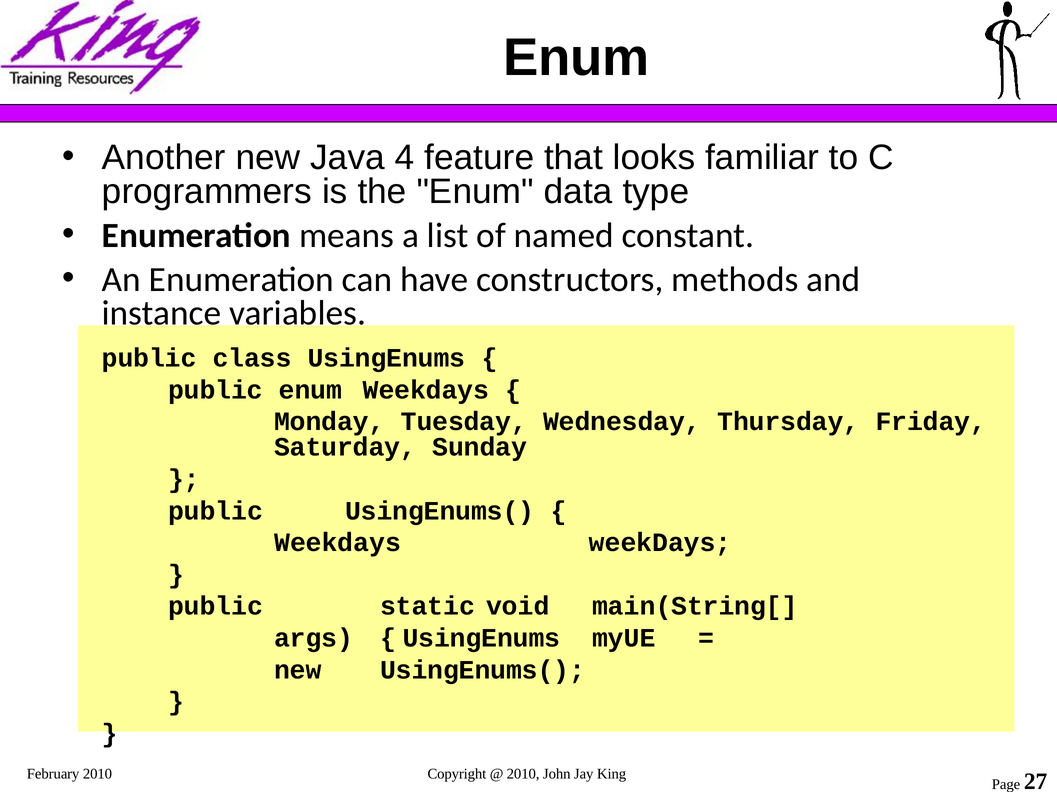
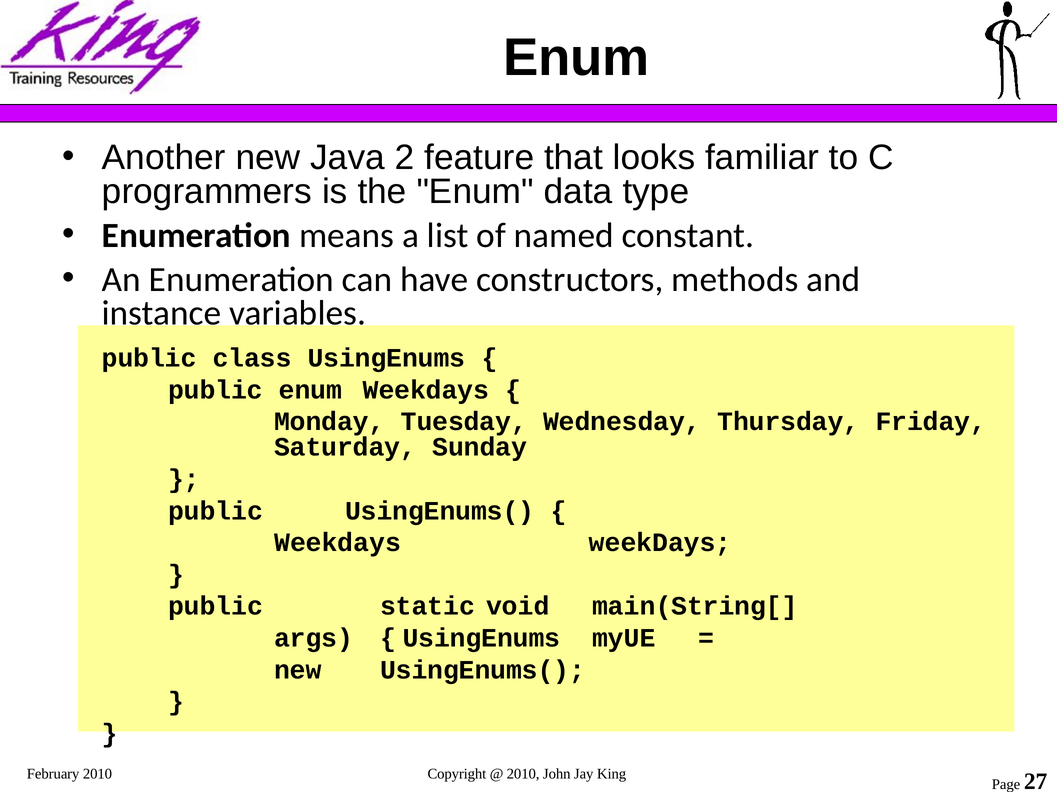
4: 4 -> 2 (405, 158)
